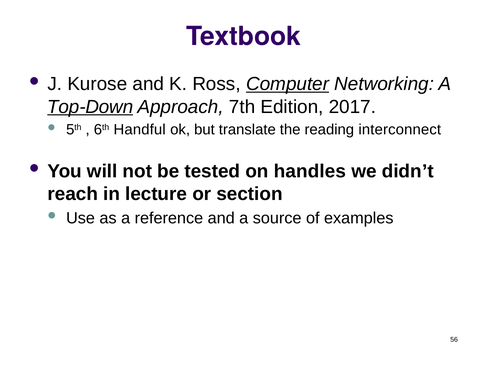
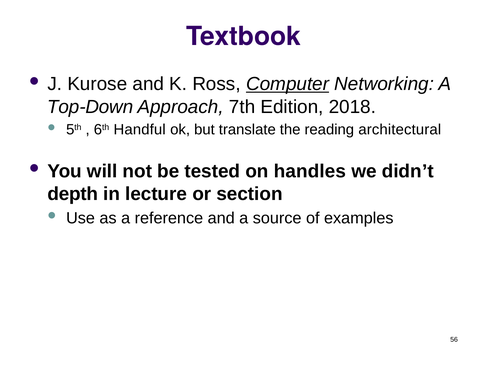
Top-Down underline: present -> none (90, 107)
2017: 2017 -> 2018 (352, 107)
interconnect: interconnect -> architectural (400, 130)
reach: reach -> depth (73, 194)
